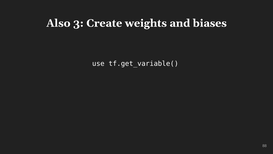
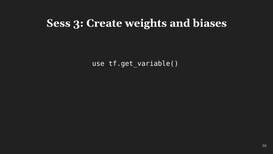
Also: Also -> Sess (58, 23)
